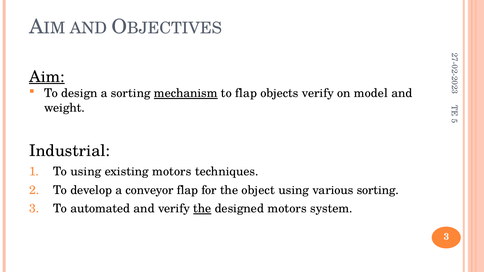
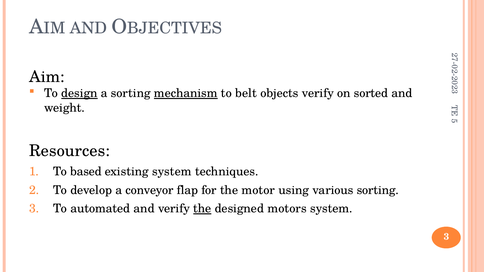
Aim underline: present -> none (47, 77)
design underline: none -> present (79, 93)
to flap: flap -> belt (246, 93)
model: model -> sorted (371, 93)
Industrial: Industrial -> Resources (70, 151)
To using: using -> based (86, 172)
existing motors: motors -> system (172, 172)
object: object -> motor (258, 190)
